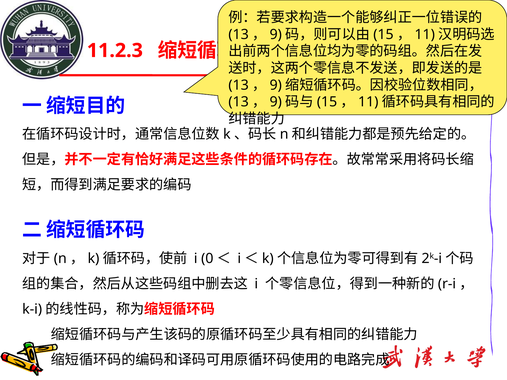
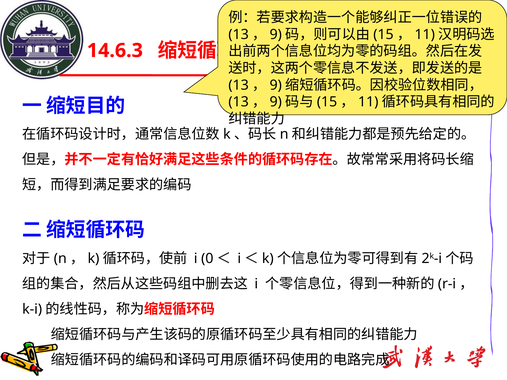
11.2.3: 11.2.3 -> 14.6.3 (115, 51)
